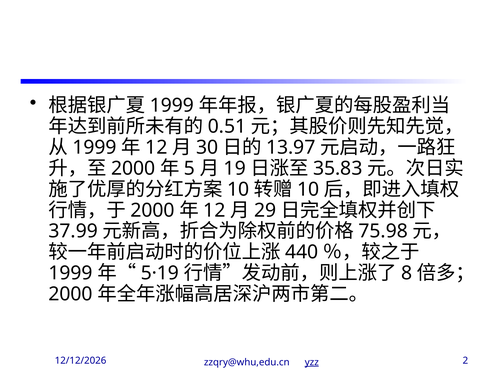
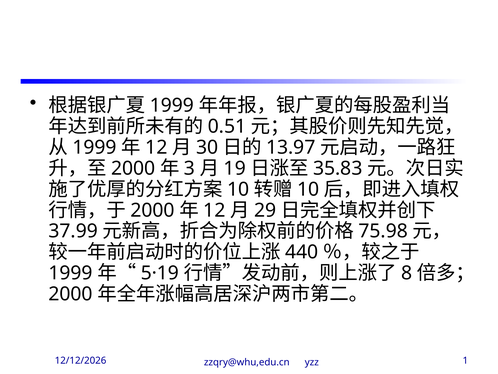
5: 5 -> 3 (190, 168)
2: 2 -> 1 (465, 360)
yzz underline: present -> none (312, 362)
